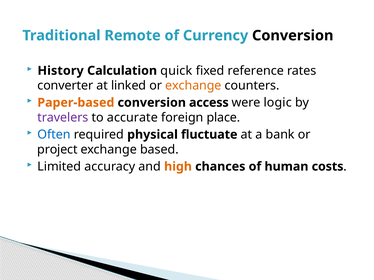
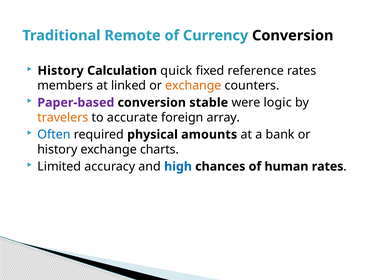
converter: converter -> members (65, 86)
Paper-based colour: orange -> purple (76, 103)
access: access -> stable (209, 103)
travelers colour: purple -> orange (63, 118)
place: place -> array (223, 118)
fluctuate: fluctuate -> amounts (209, 135)
project: project -> history (57, 150)
based: based -> charts (159, 150)
high colour: orange -> blue (178, 167)
human costs: costs -> rates (328, 167)
